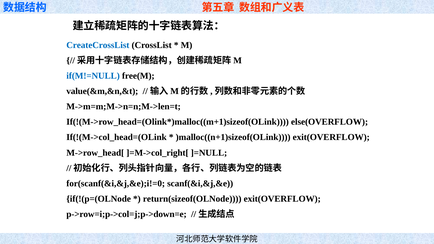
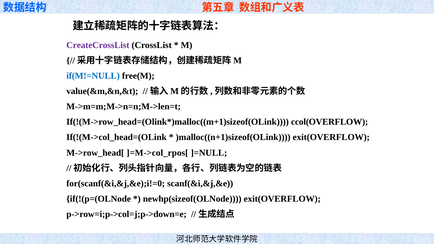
CreateCrossList colour: blue -> purple (98, 45)
else(OVERFLOW: else(OVERFLOW -> ccol(OVERFLOW (330, 122)
]=M->col_right[: ]=M->col_right[ -> ]=M->col_rpos[ (157, 153)
return(sizeof(OLNode: return(sizeof(OLNode -> newhp(sizeof(OLNode (192, 199)
